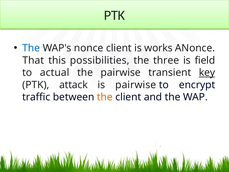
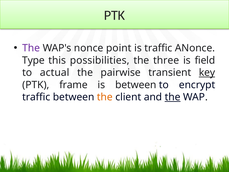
The colour: blue -> purple (31, 48)
nonce client: client -> point (119, 48)
is works: works -> traffic (158, 48)
That: That -> Type (33, 60)
attack: attack -> frame (74, 85)
is pairwise: pairwise -> between (136, 85)
the underline: none -> present (173, 97)
